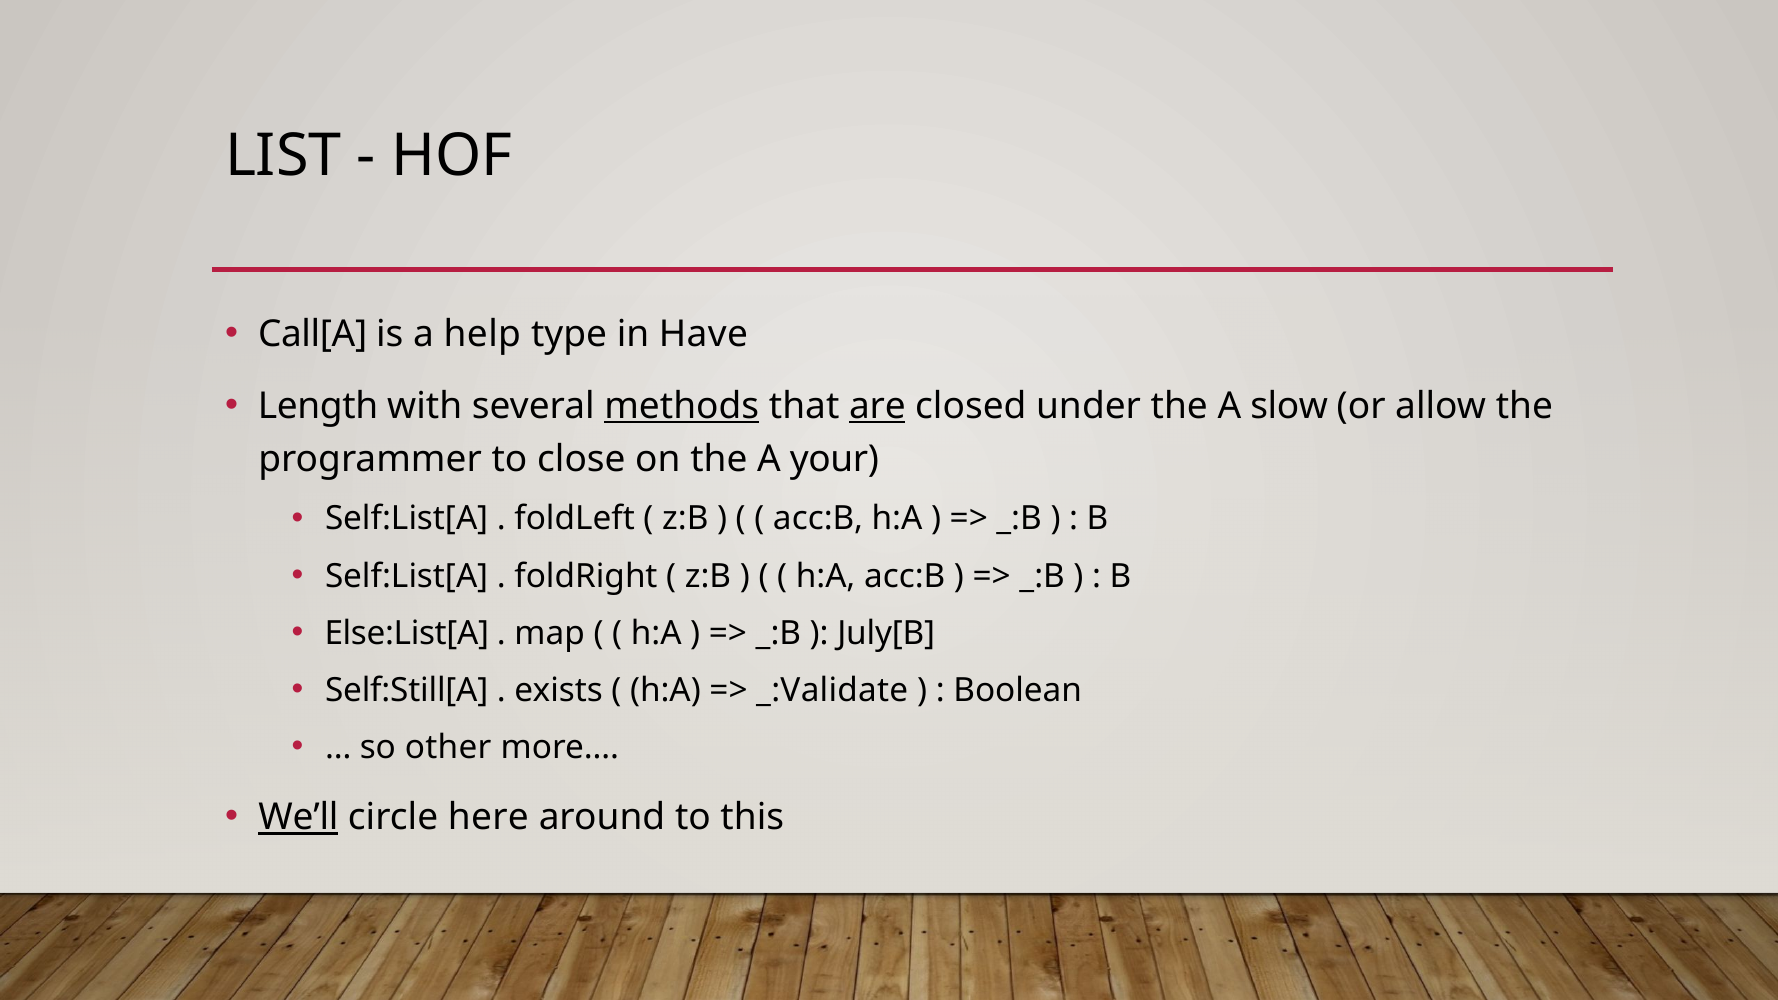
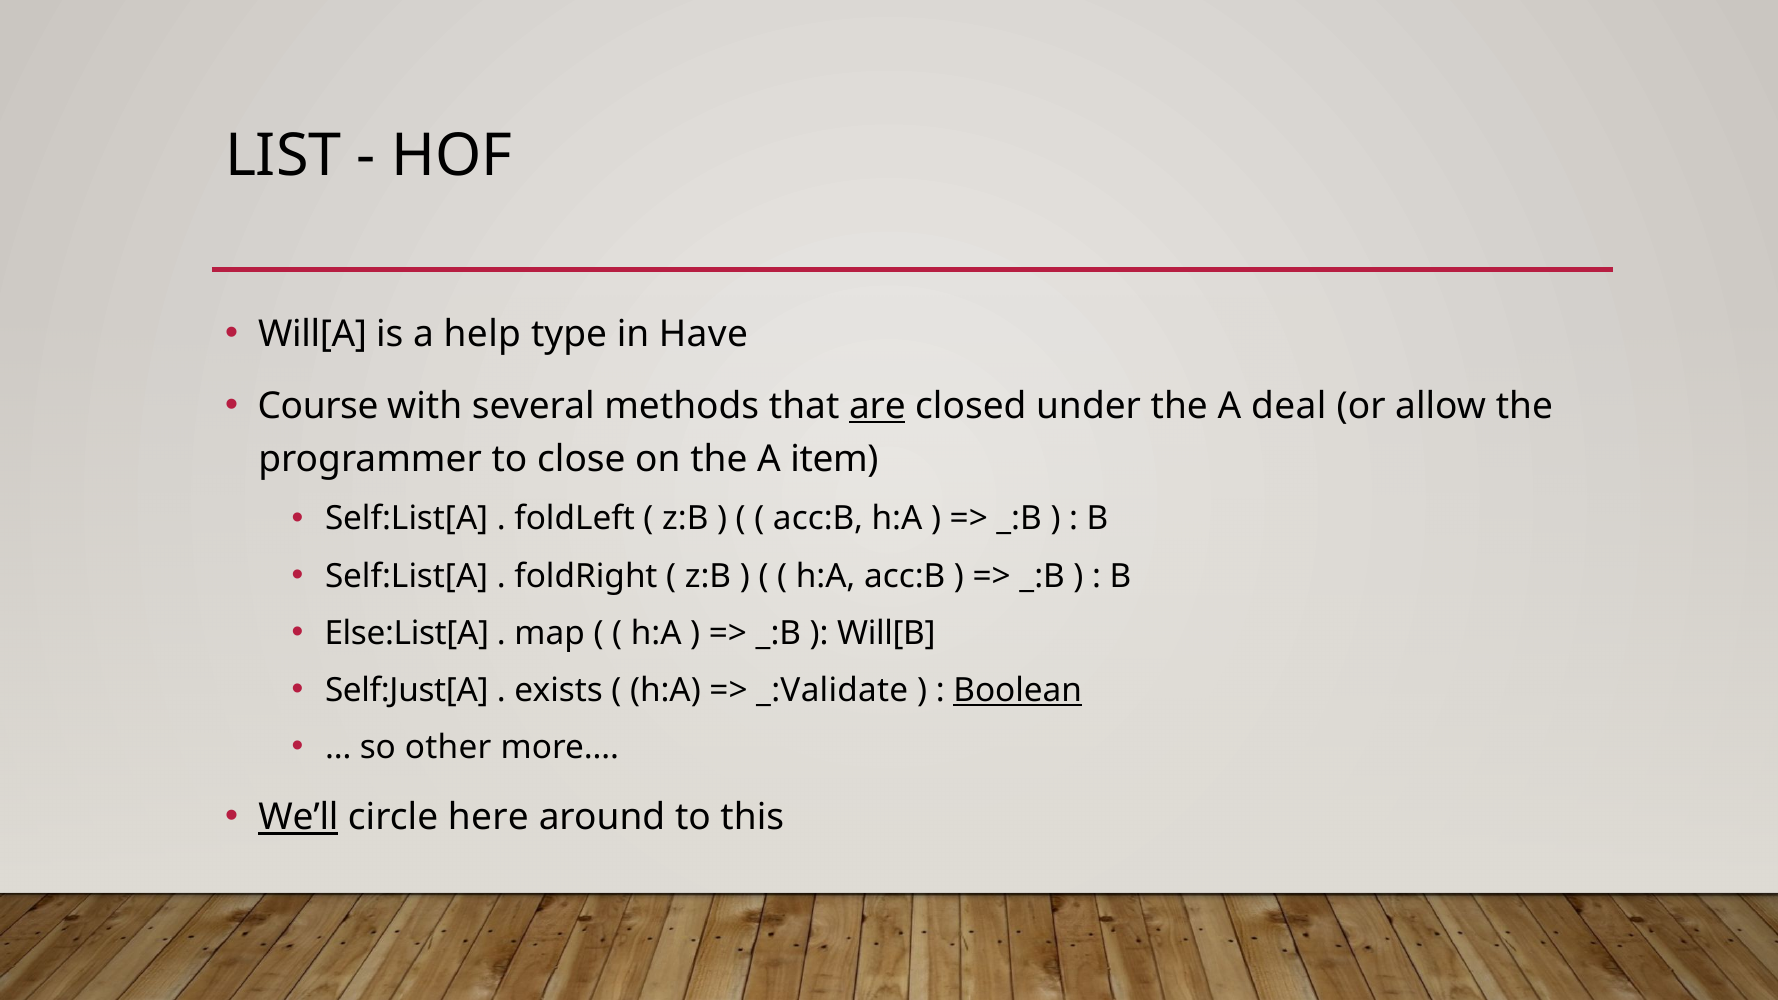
Call[A: Call[A -> Will[A (313, 334)
Length: Length -> Course (318, 406)
methods underline: present -> none (682, 406)
slow: slow -> deal (1289, 406)
your: your -> item (834, 460)
July[B: July[B -> Will[B (886, 633)
Self:Still[A: Self:Still[A -> Self:Just[A (407, 691)
Boolean underline: none -> present (1018, 691)
